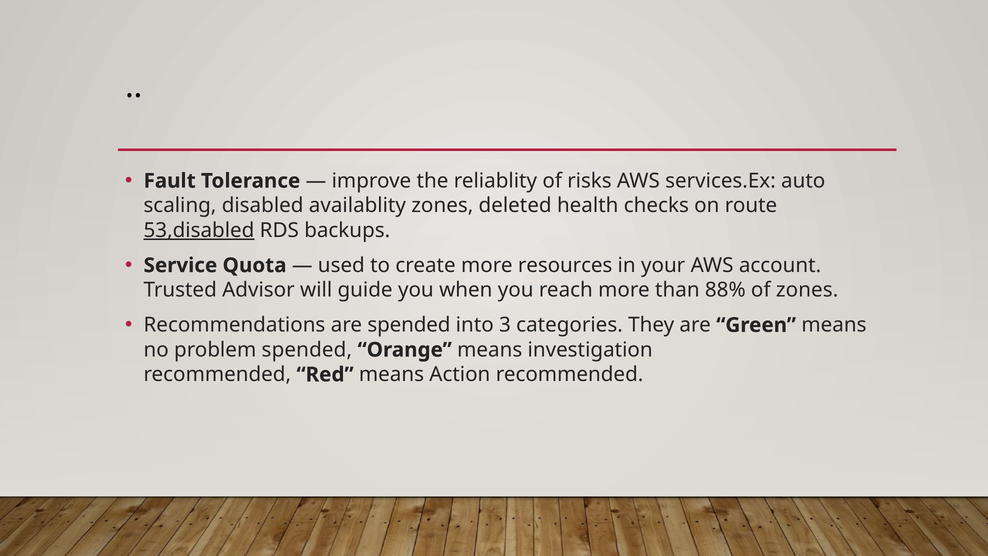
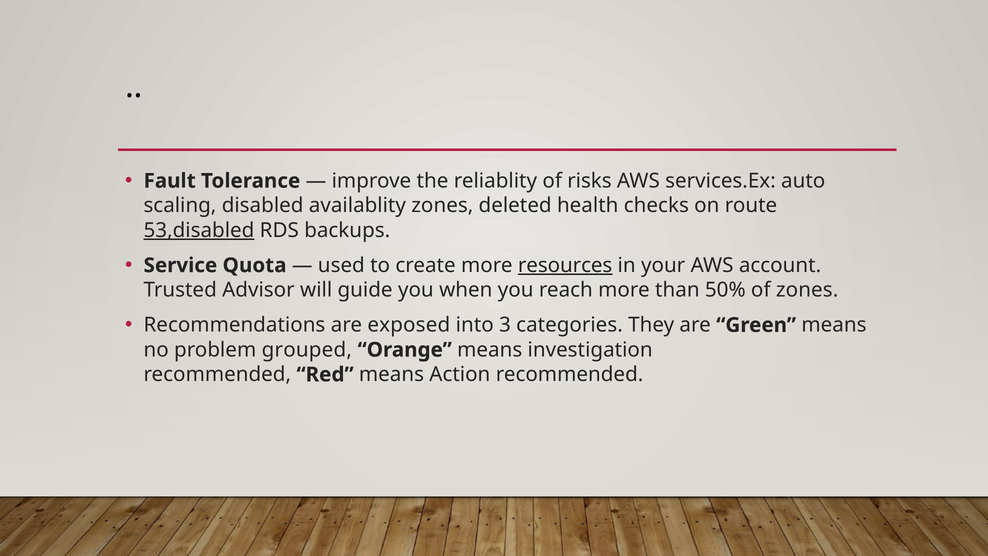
resources underline: none -> present (565, 265)
88%: 88% -> 50% (725, 290)
are spended: spended -> exposed (409, 325)
problem spended: spended -> grouped (307, 350)
